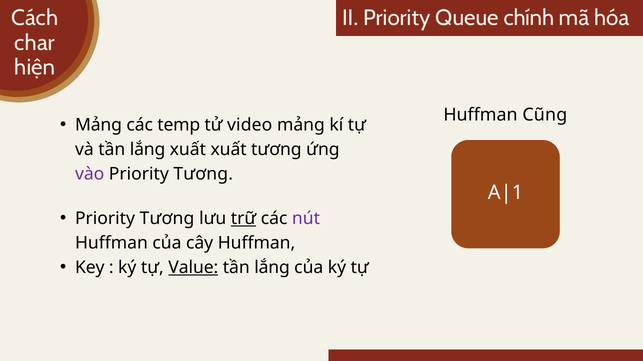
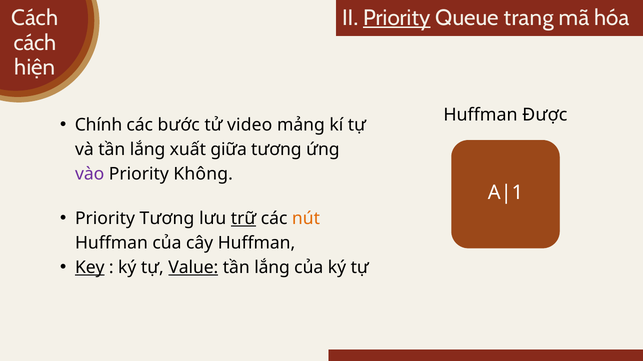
Priority underline: none -> present (397, 18)
chính: chính -> trang (529, 18)
char: char -> cách (35, 43)
Cũng: Cũng -> Được (545, 115)
Mảng: Mảng -> Chính (99, 125)
temp: temp -> bước (179, 125)
xuất xuất: xuất -> giữa (229, 150)
Tương: Tương -> Không (203, 174)
nút colour: purple -> orange (306, 219)
Key underline: none -> present (90, 268)
